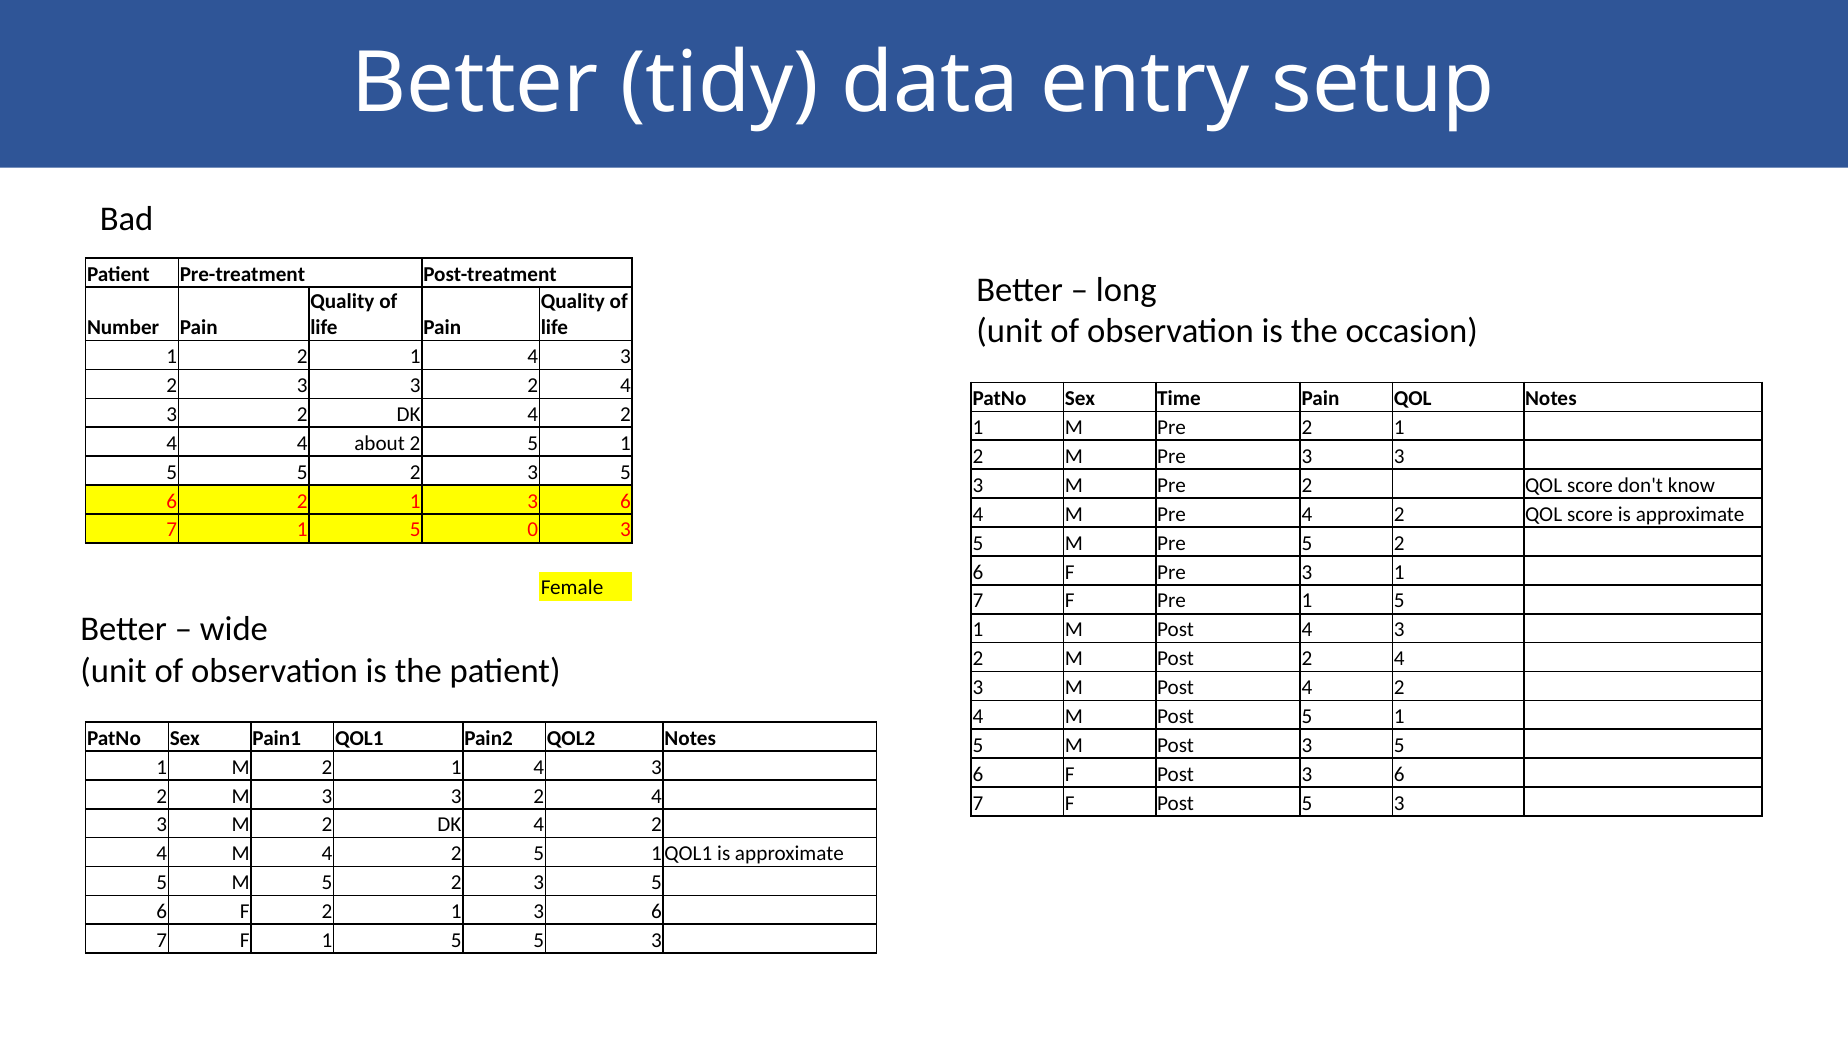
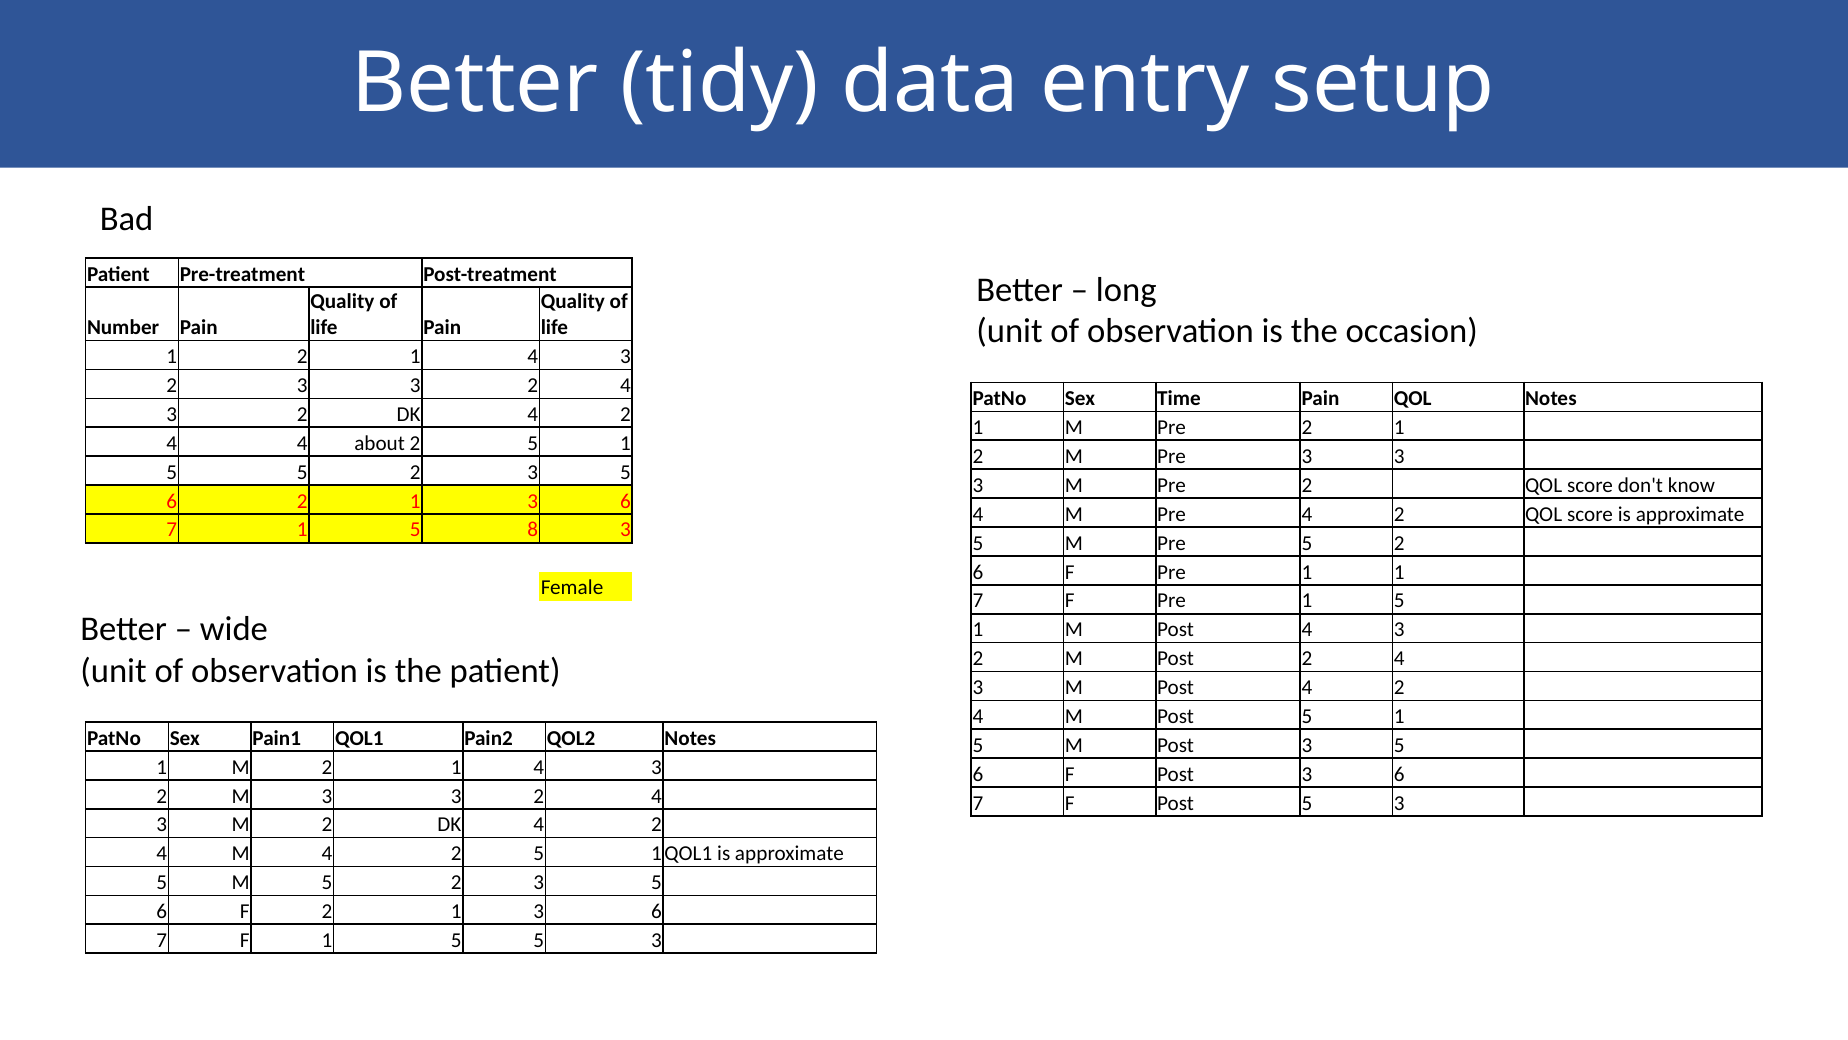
0: 0 -> 8 (533, 530)
6 F Pre 3: 3 -> 1 (1307, 572)
